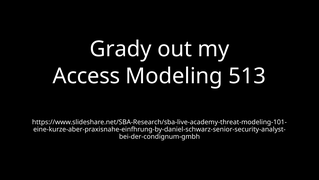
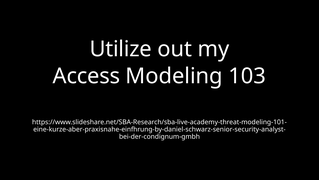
Grady: Grady -> Utilize (121, 49)
513: 513 -> 103 (247, 76)
